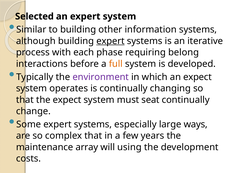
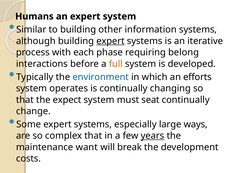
Selected: Selected -> Humans (34, 16)
environment colour: purple -> blue (101, 77)
an expect: expect -> efforts (197, 77)
years underline: none -> present (152, 136)
array: array -> want (87, 147)
using: using -> break (130, 147)
